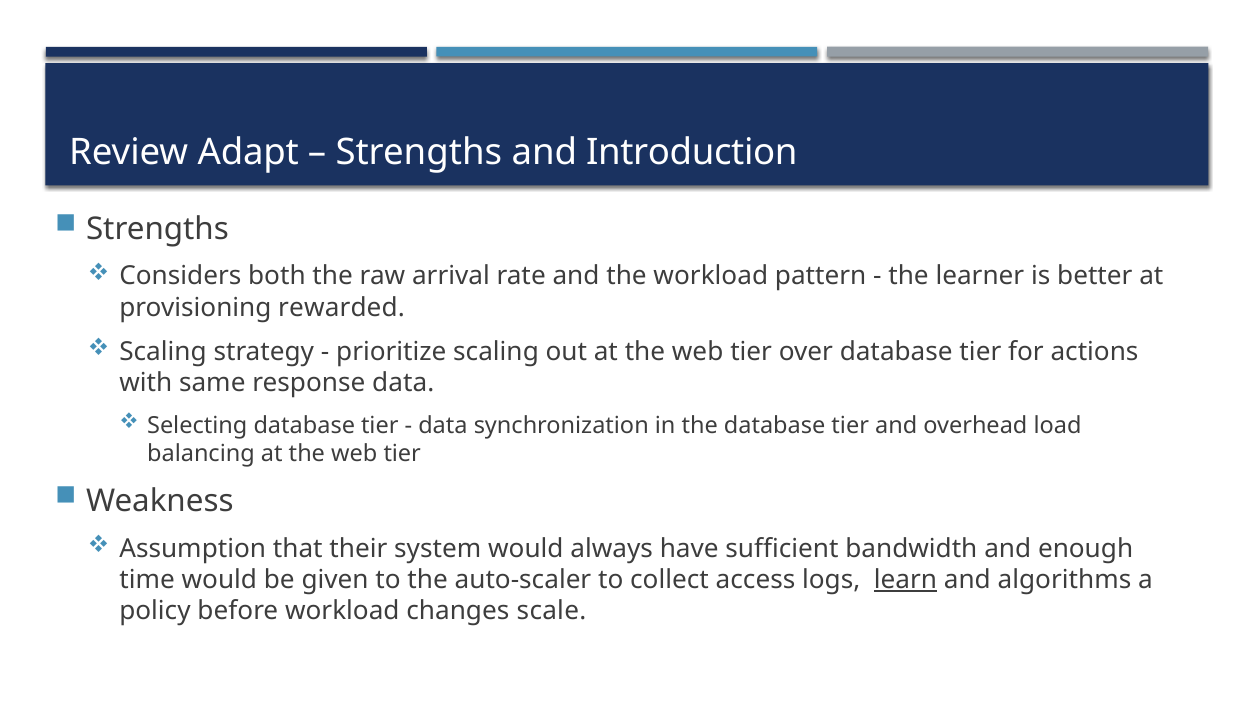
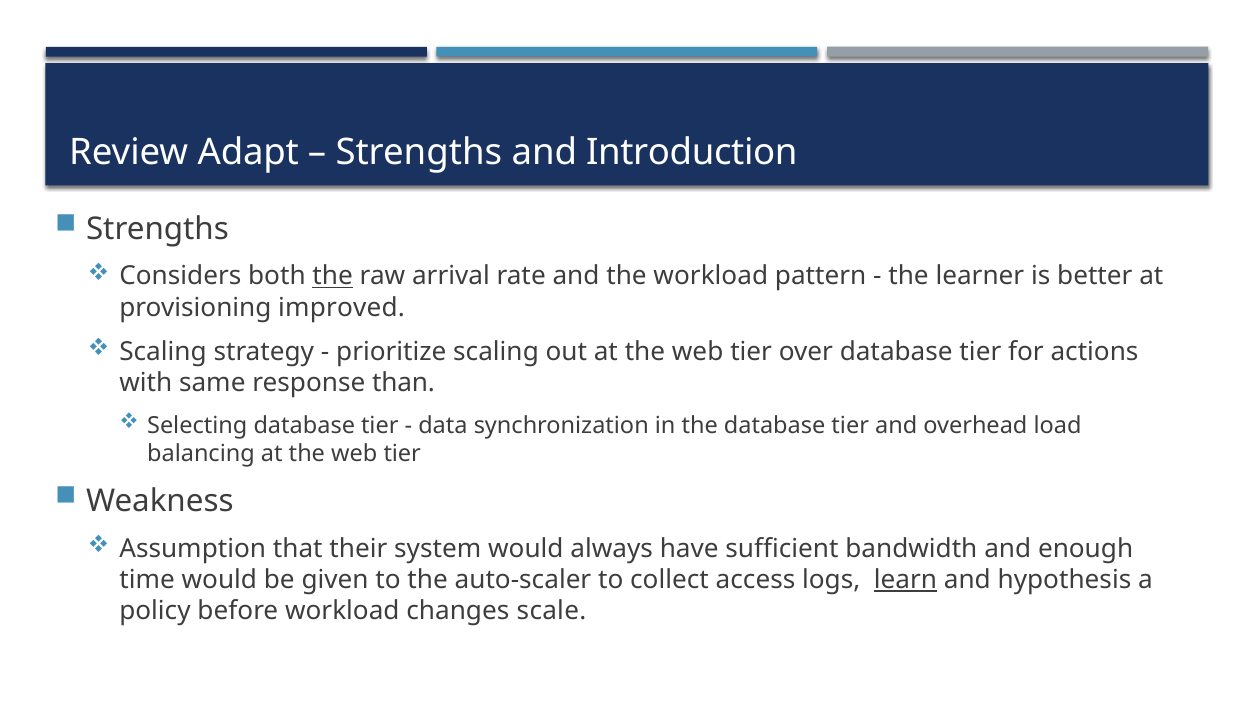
the underline: none -> present (333, 276)
rewarded: rewarded -> improved (342, 308)
response data: data -> than (403, 384)
algorithms: algorithms -> hypothesis (1064, 580)
